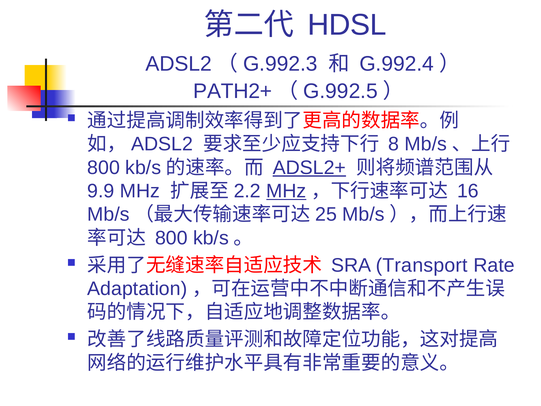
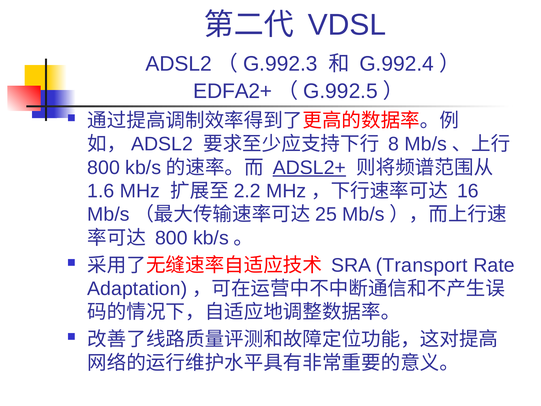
HDSL: HDSL -> VDSL (347, 25)
PATH2+: PATH2+ -> EDFA2+ (233, 91)
9.9: 9.9 -> 1.6 (101, 191)
MHz underline: present -> none (286, 191)
